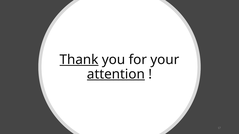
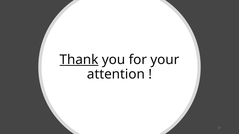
attention underline: present -> none (116, 74)
